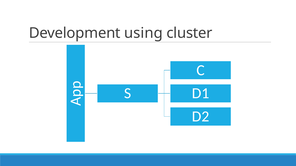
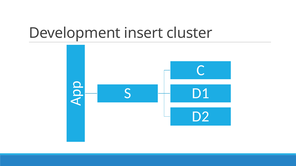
using: using -> insert (144, 33)
